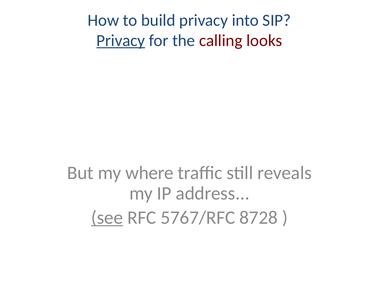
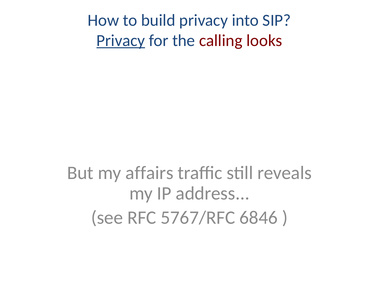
where: where -> affairs (149, 173)
see underline: present -> none (107, 218)
8728: 8728 -> 6846 (259, 218)
